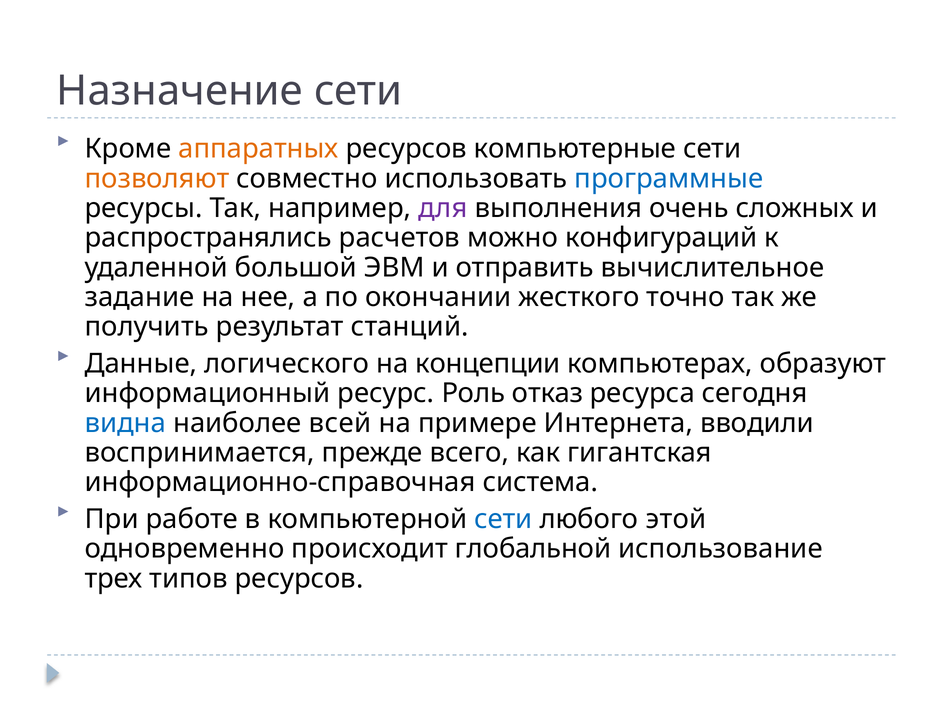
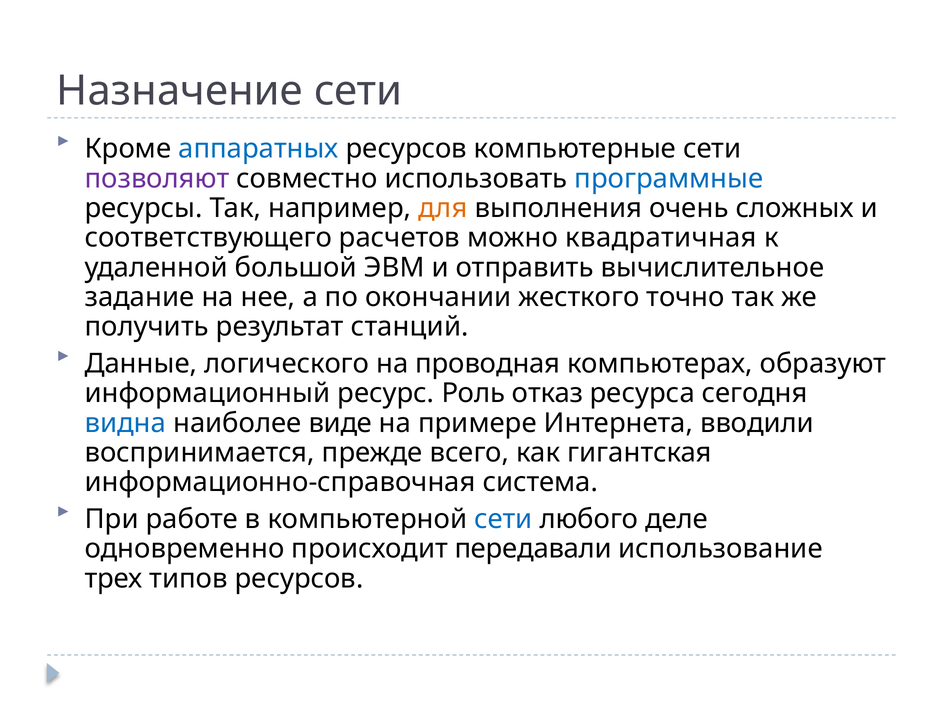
аппаратных colour: orange -> blue (258, 149)
позволяют colour: orange -> purple (157, 179)
для colour: purple -> orange (443, 208)
распространялись: распространялись -> соответствующего (208, 238)
конфигураций: конфигураций -> квадратичная (661, 238)
концепции: концепции -> проводная (488, 364)
всей: всей -> виде (340, 423)
этой: этой -> деле (677, 519)
глобальной: глобальной -> передавали (533, 549)
